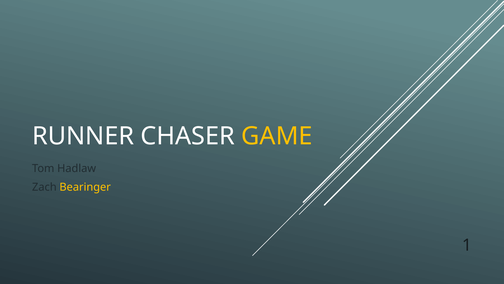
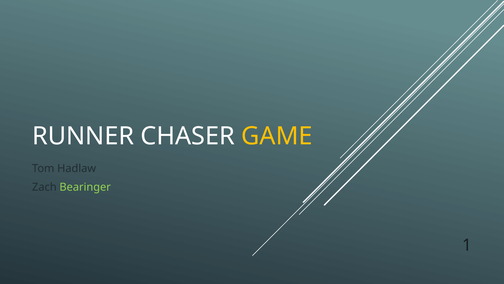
Bearinger colour: yellow -> light green (85, 187)
